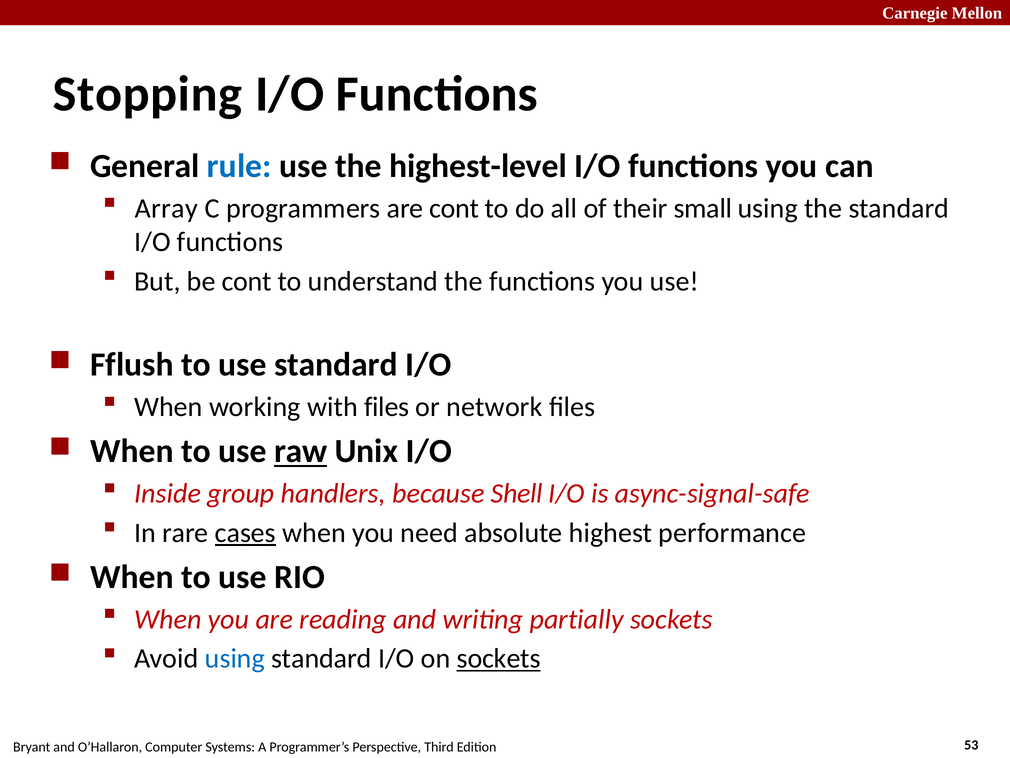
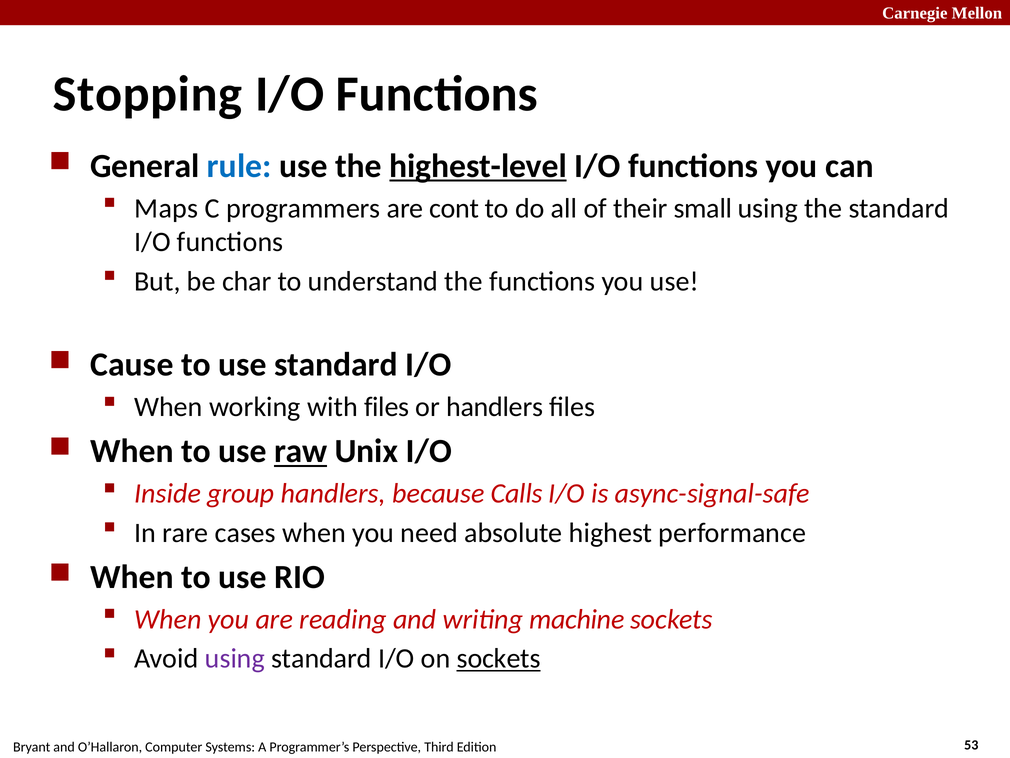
highest-level underline: none -> present (478, 166)
Array: Array -> Maps (166, 208)
be cont: cont -> char (247, 281)
Fflush: Fflush -> Cause (132, 365)
or network: network -> handlers (495, 407)
Shell: Shell -> Calls (517, 493)
cases underline: present -> none (245, 533)
partially: partially -> machine (577, 619)
using colour: blue -> purple (235, 658)
